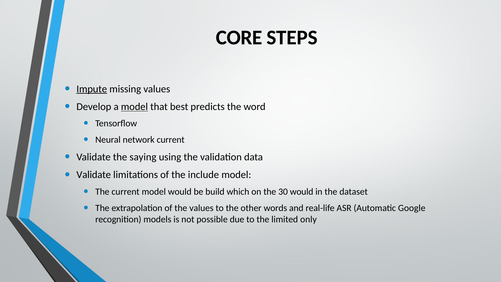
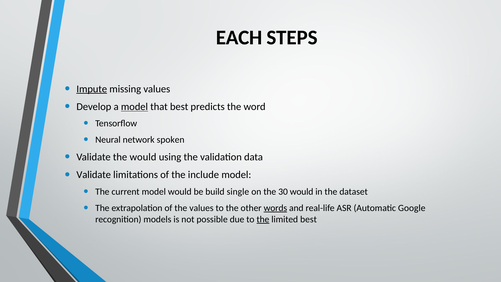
CORE: CORE -> EACH (239, 37)
network current: current -> spoken (171, 140)
the saying: saying -> would (143, 157)
which: which -> single (238, 192)
words underline: none -> present (275, 208)
the underline: none -> present (263, 219)
limited only: only -> best (309, 219)
